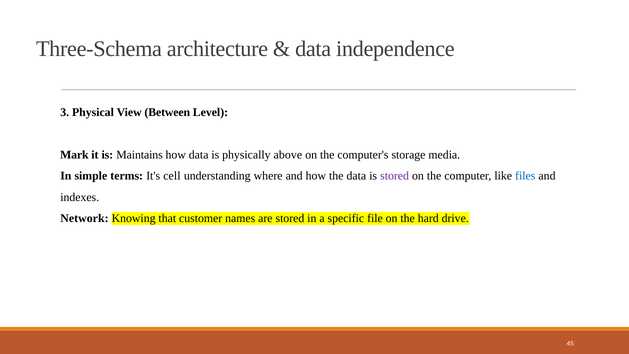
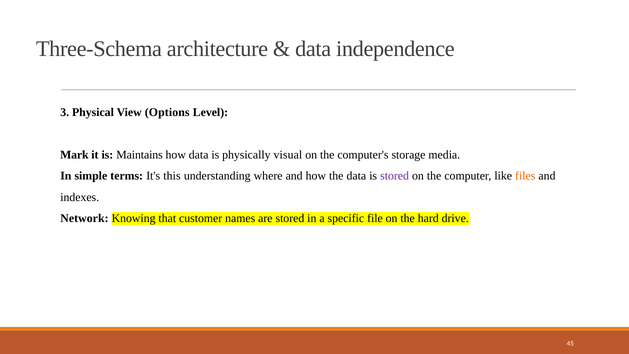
Between: Between -> Options (167, 112)
above: above -> visual (288, 155)
cell: cell -> this (172, 176)
files colour: blue -> orange (525, 176)
